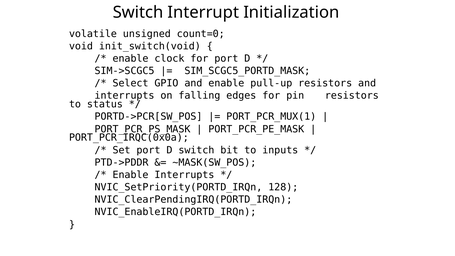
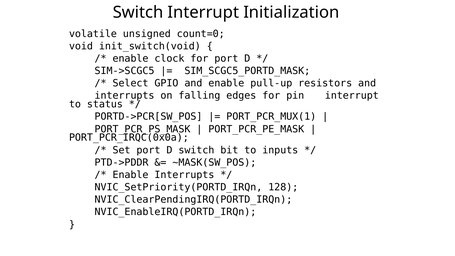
pin resistors: resistors -> interrupt (352, 96)
